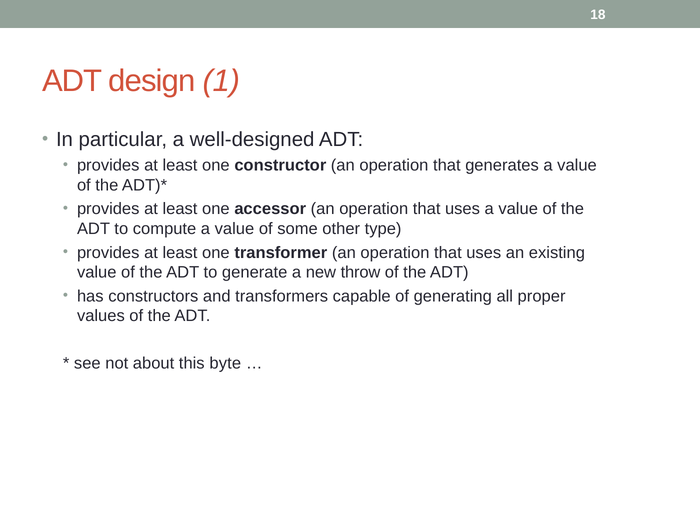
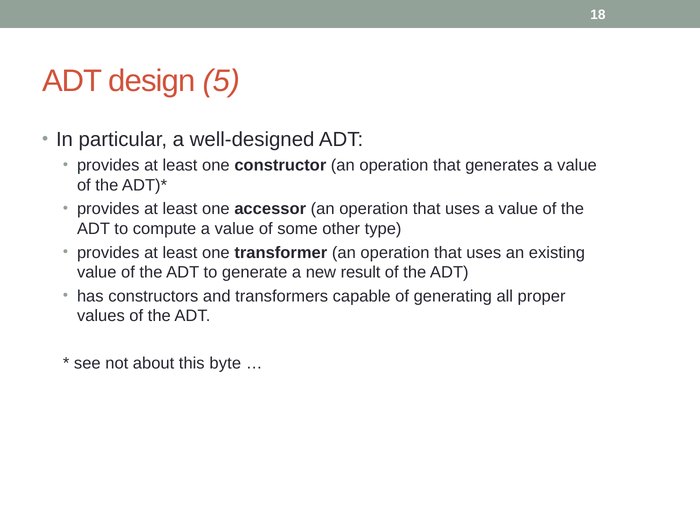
1: 1 -> 5 (221, 81)
throw: throw -> result (361, 272)
